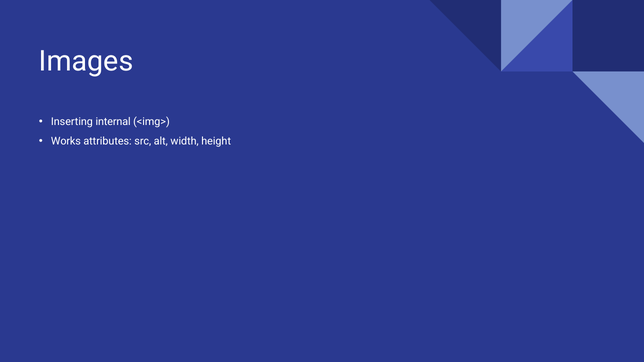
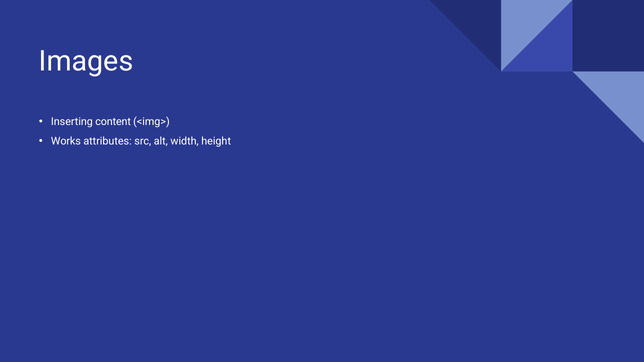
internal: internal -> content (113, 122)
